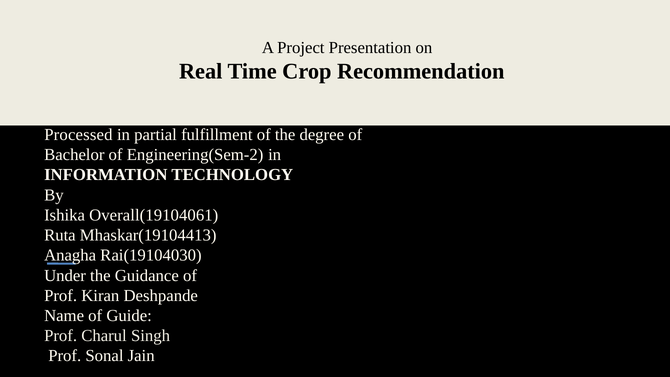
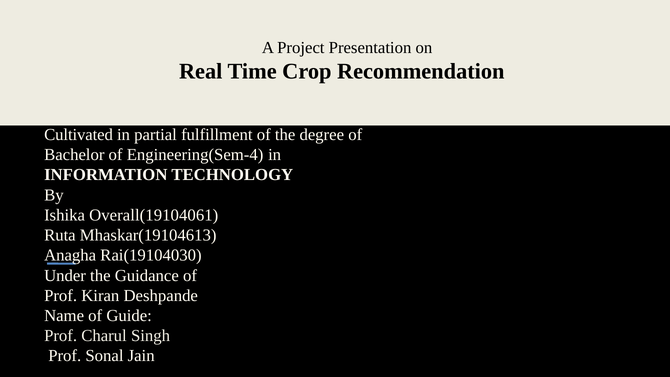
Processed: Processed -> Cultivated (79, 135)
Engineering(Sem-2: Engineering(Sem-2 -> Engineering(Sem-4 (195, 155)
Mhaskar(19104413: Mhaskar(19104413 -> Mhaskar(19104613 (148, 235)
